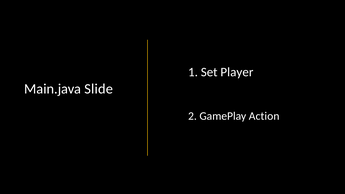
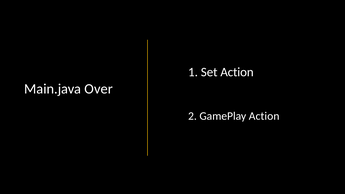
Set Player: Player -> Action (237, 72)
Slide: Slide -> Over (99, 89)
